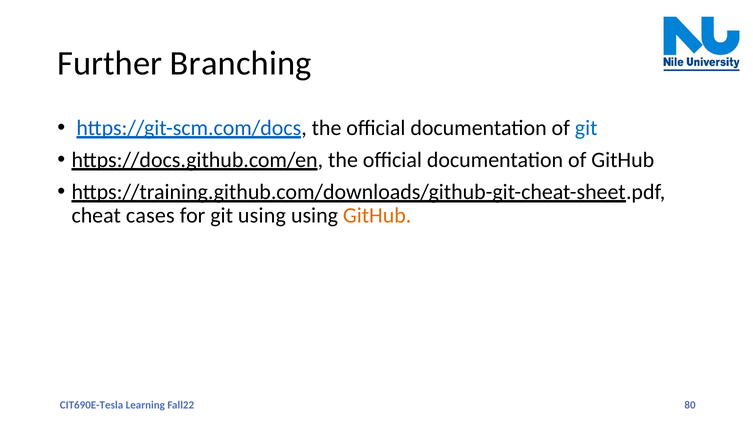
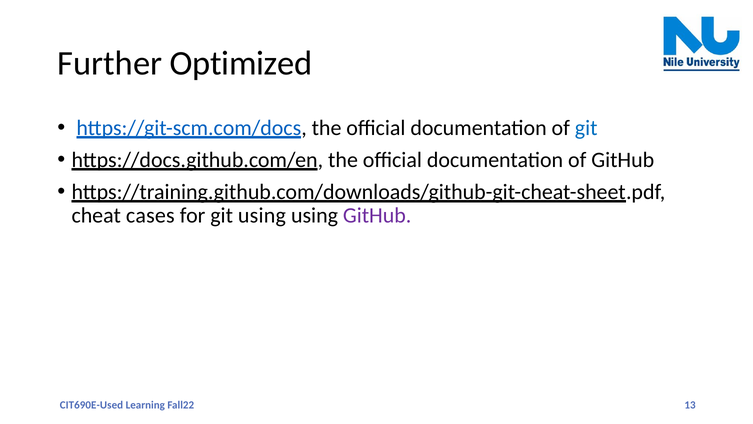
Branching: Branching -> Optimized (241, 63)
GitHub colour: orange -> purple (377, 215)
CIT690E-Tesla: CIT690E-Tesla -> CIT690E-Used (91, 405)
80: 80 -> 13 (690, 405)
